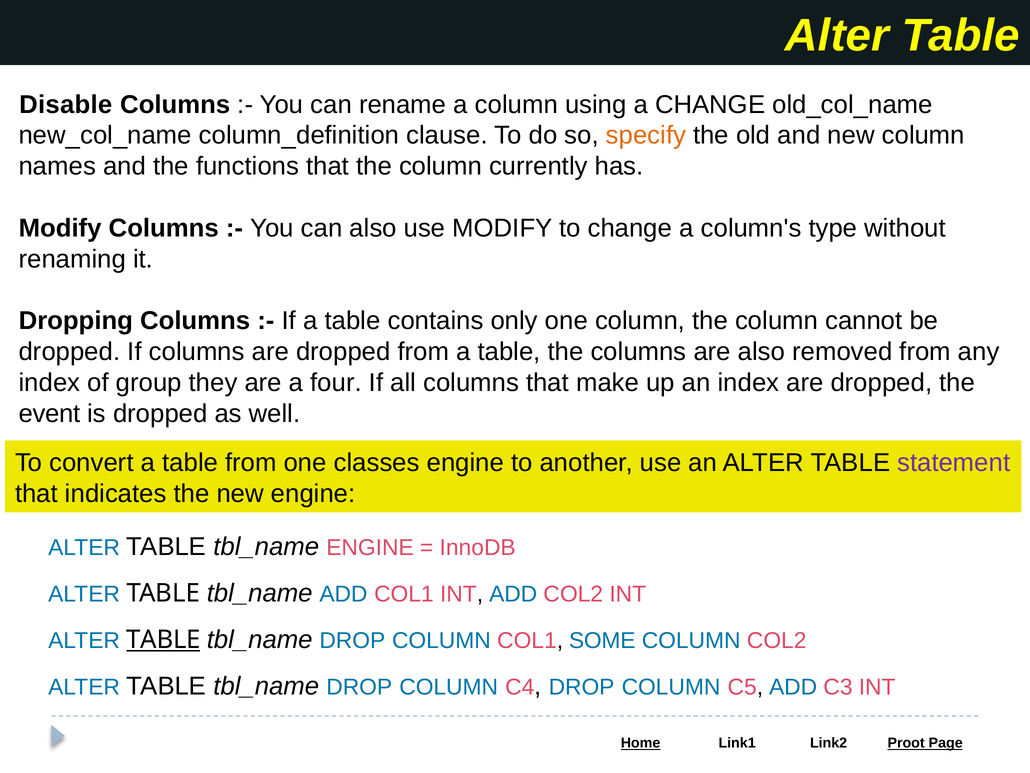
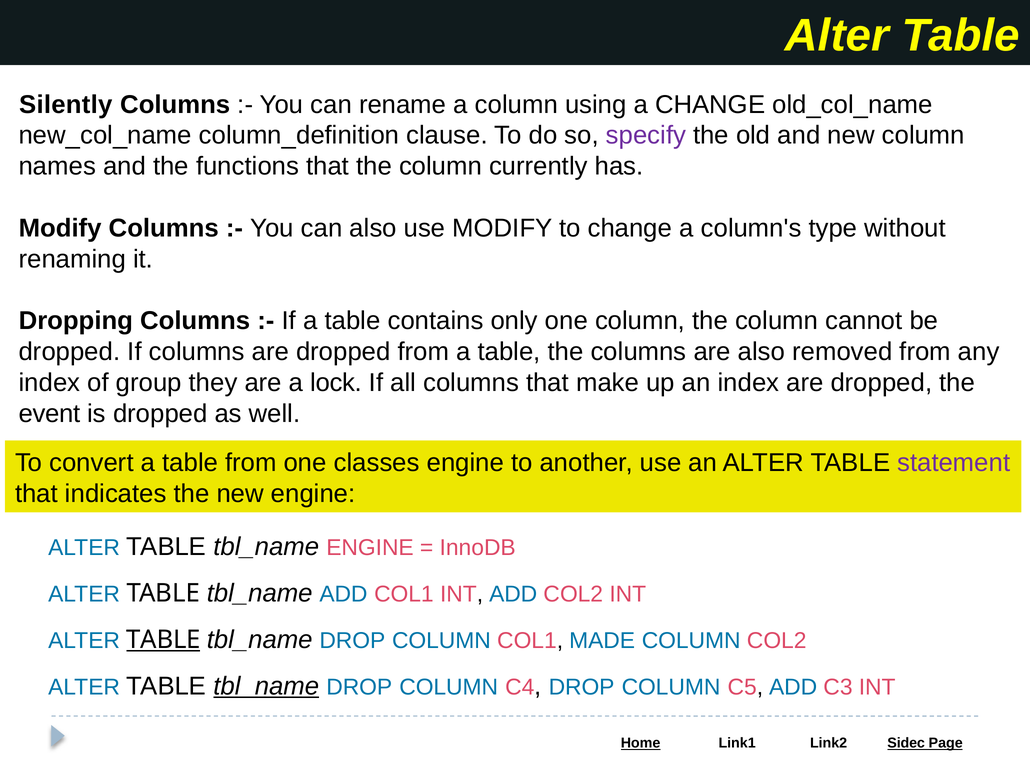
Disable: Disable -> Silently (66, 104)
specify colour: orange -> purple (646, 135)
four: four -> lock (336, 383)
SOME: SOME -> MADE (602, 640)
tbl_name underline: none -> present (266, 686)
Proot: Proot -> Sidec (906, 743)
